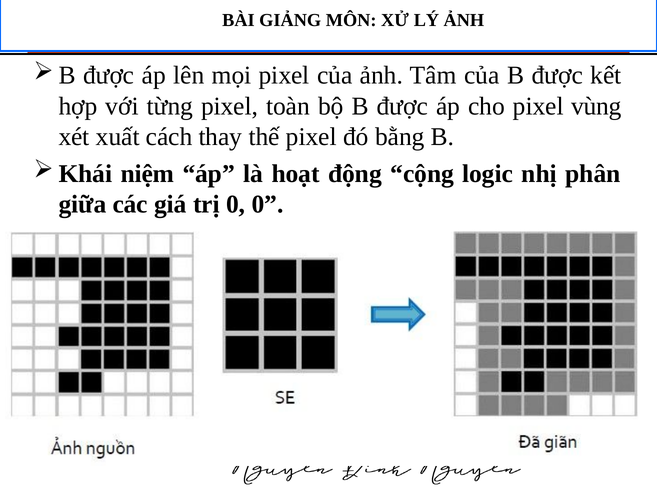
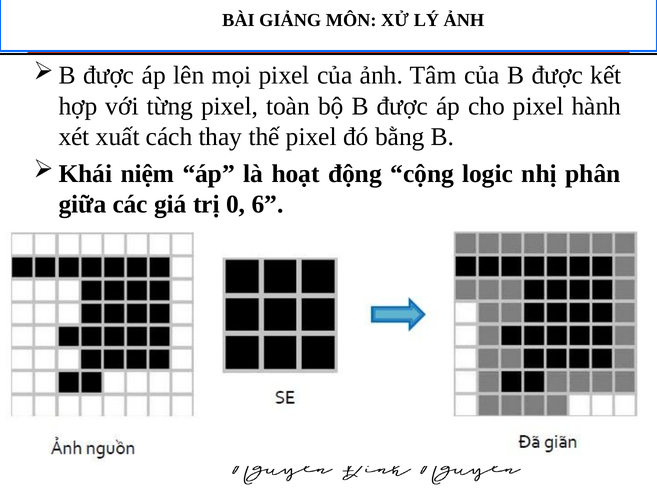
vùng: vùng -> hành (596, 106)
0 0: 0 -> 6 (267, 204)
